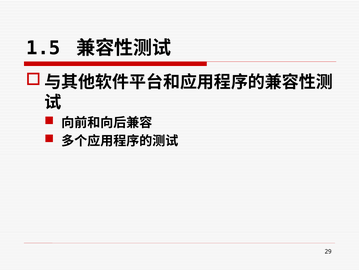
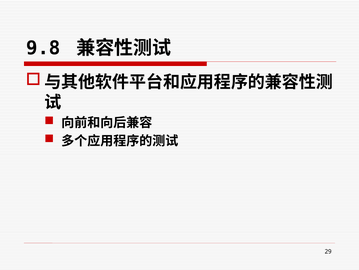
1.5: 1.5 -> 9.8 (43, 48)
